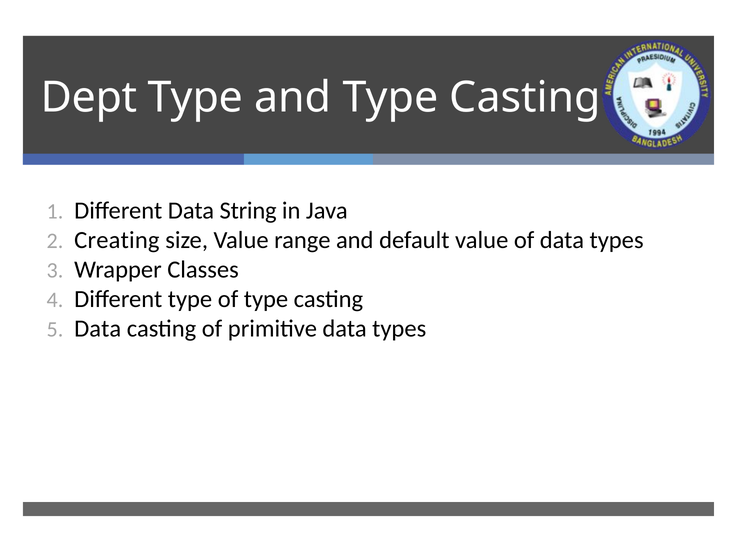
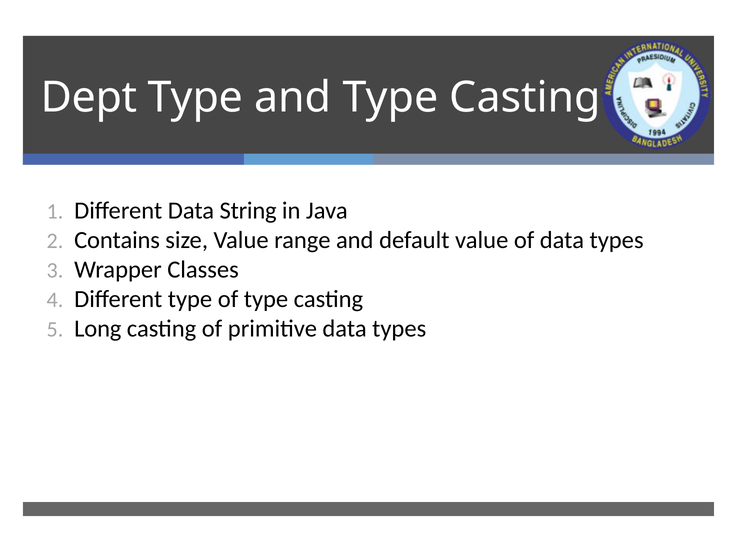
Creating: Creating -> Contains (117, 240)
Data: Data -> Long (98, 329)
